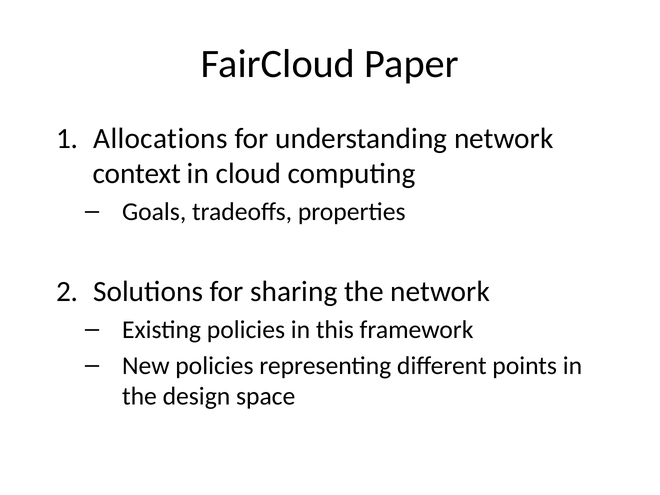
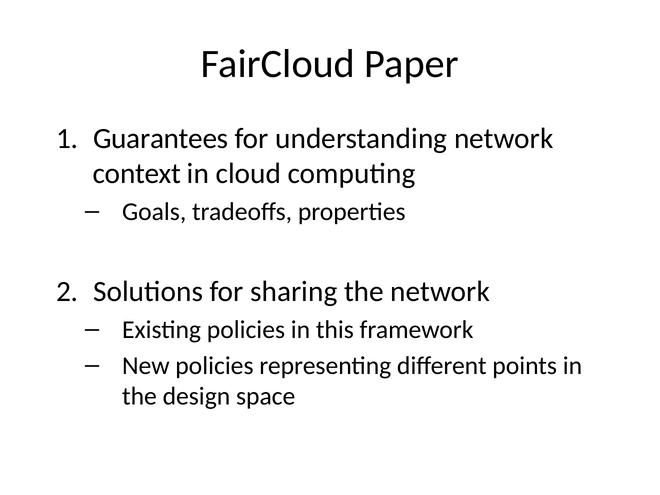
Allocations: Allocations -> Guarantees (161, 138)
